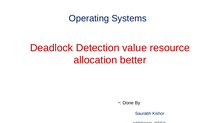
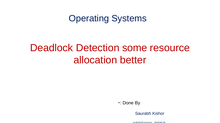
value: value -> some (135, 48)
